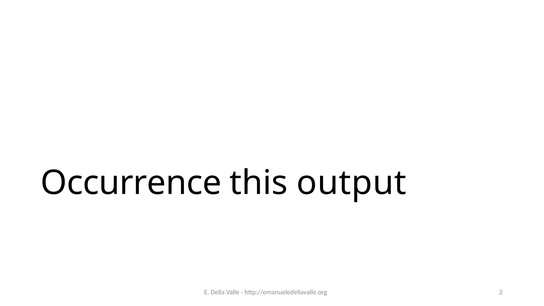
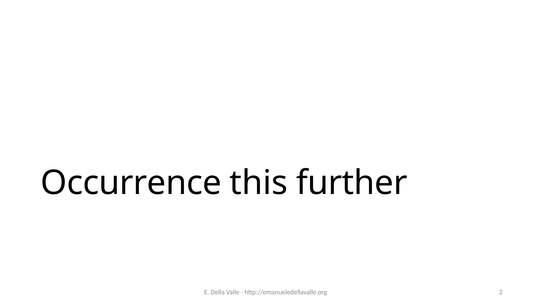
output: output -> further (352, 183)
